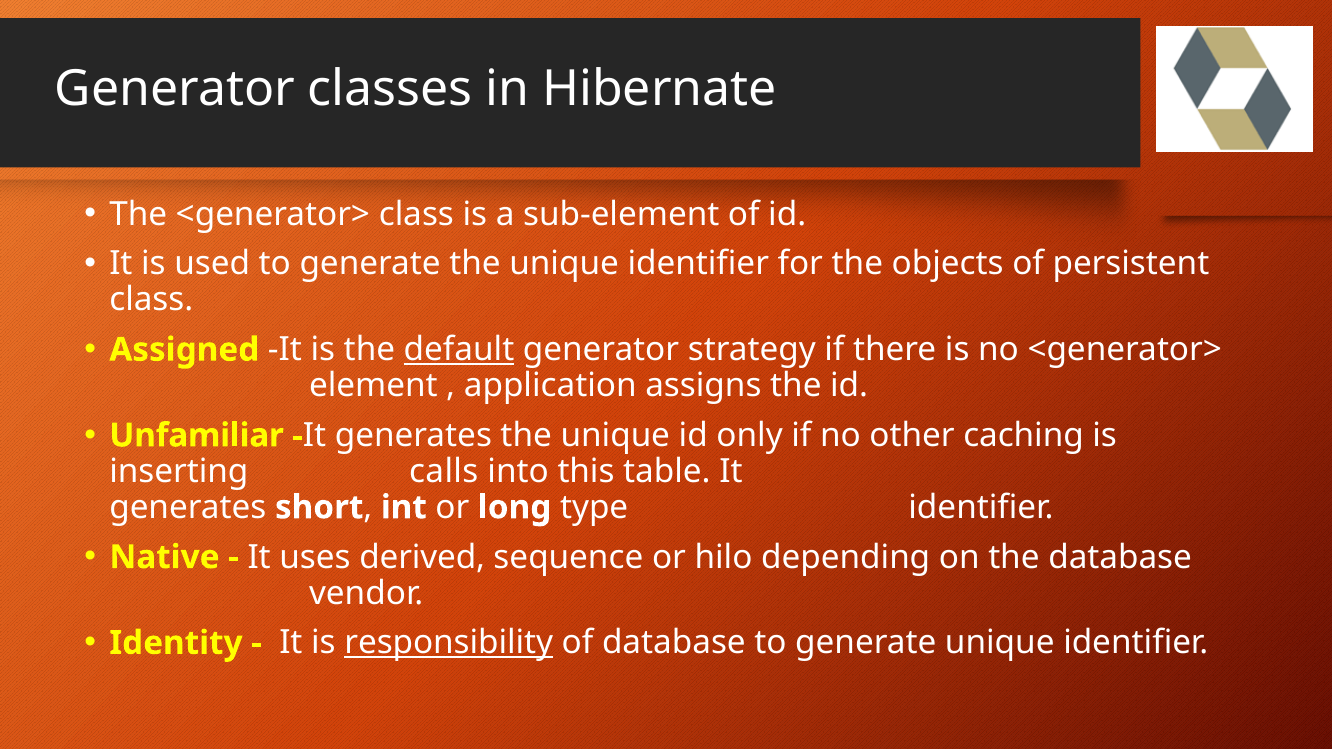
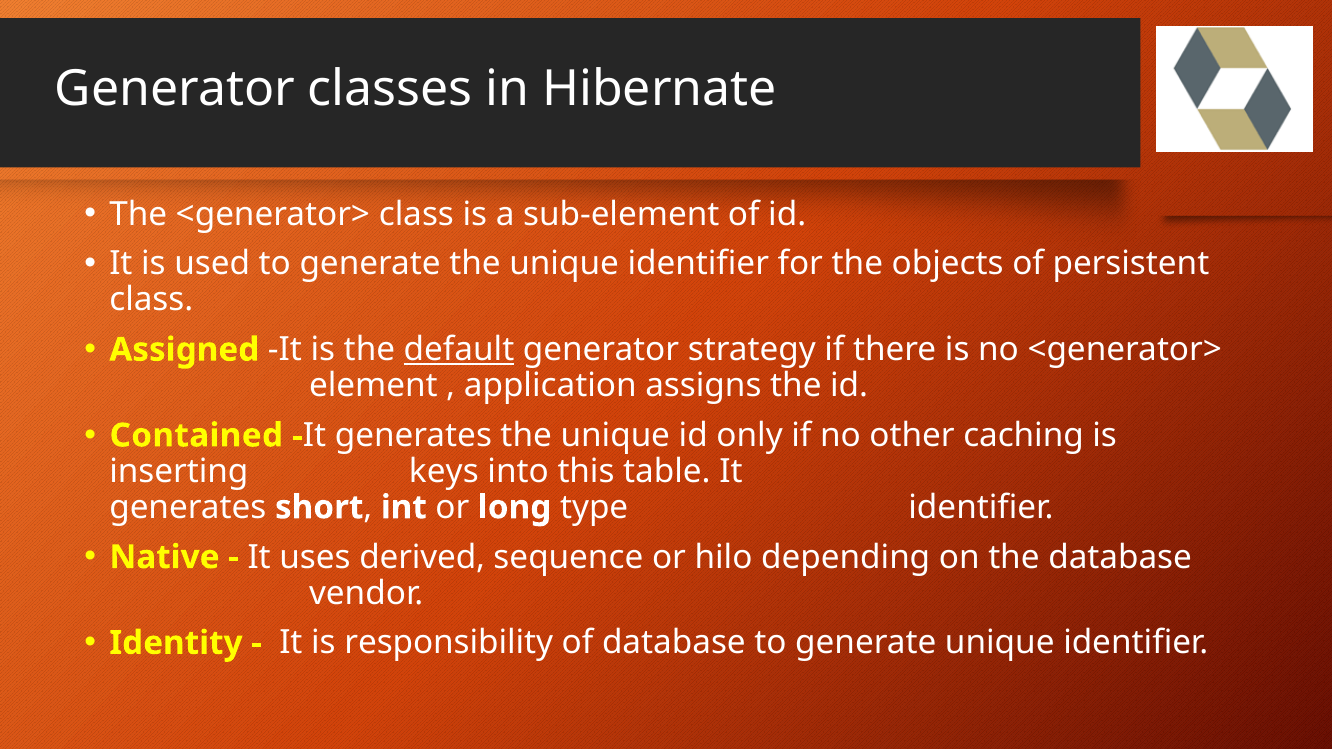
Unfamiliar: Unfamiliar -> Contained (196, 436)
calls: calls -> keys (444, 472)
responsibility underline: present -> none (449, 643)
